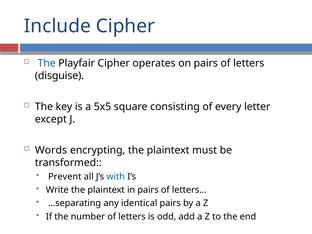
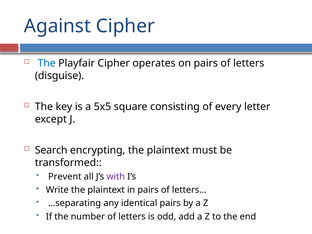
Include: Include -> Against (57, 26)
Words: Words -> Search (51, 150)
with colour: blue -> purple (116, 177)
